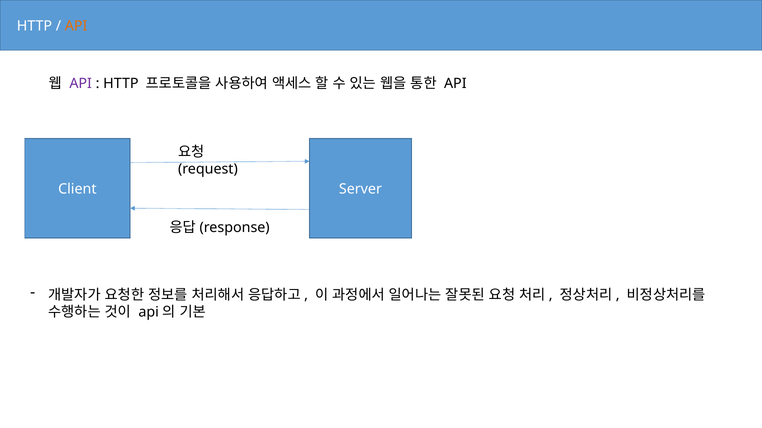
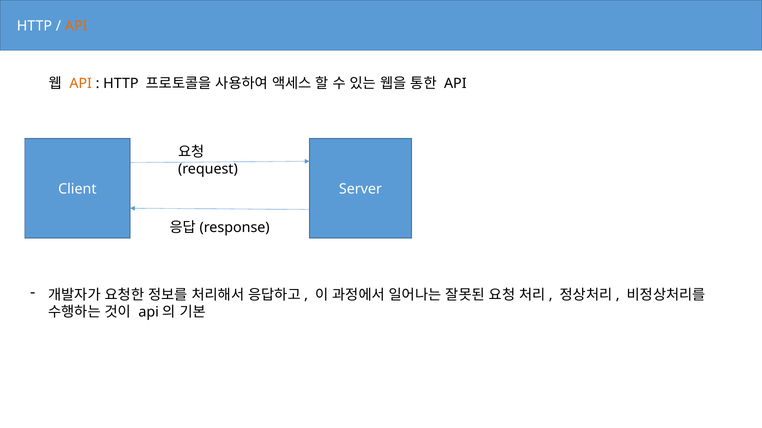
API colour: purple -> orange (81, 83)
